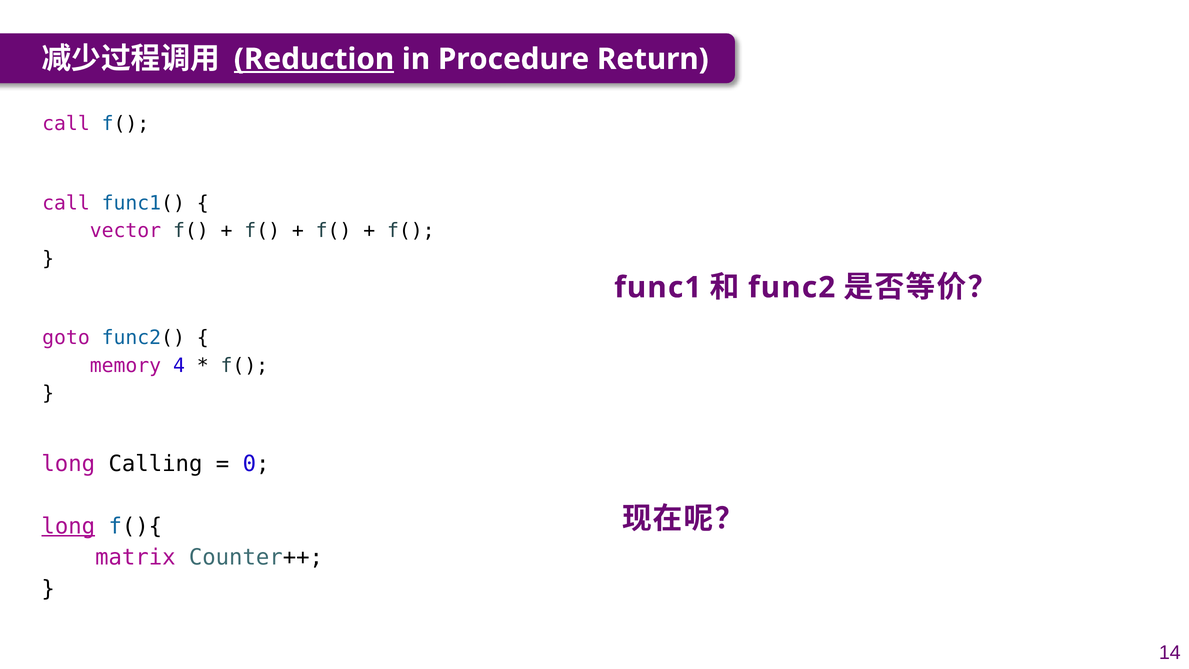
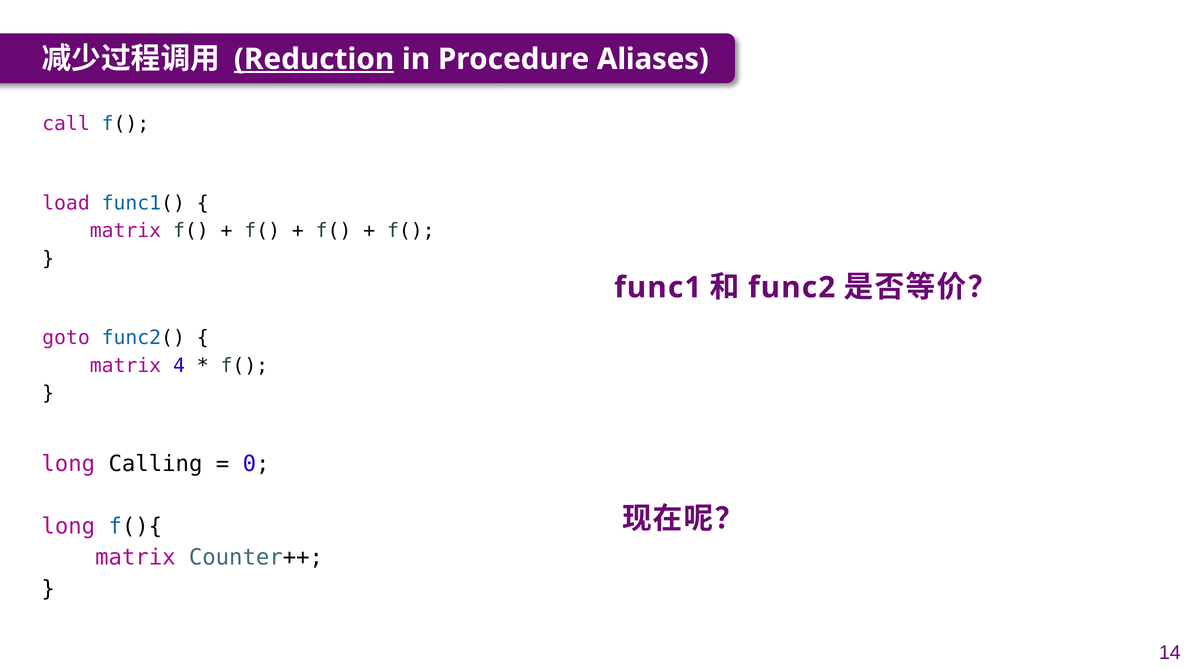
Return: Return -> Aliases (653, 59)
call: call -> load (66, 203)
vector: vector -> matrix (125, 231)
memory: memory -> matrix (125, 366)
long underline: present -> none (68, 526)
